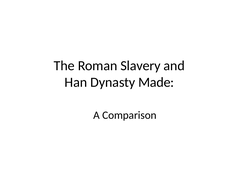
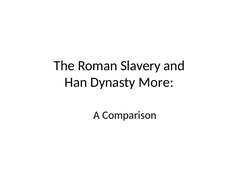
Made: Made -> More (156, 82)
